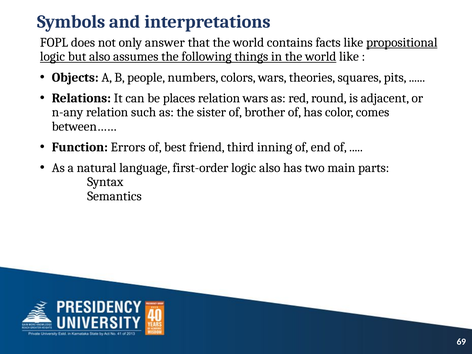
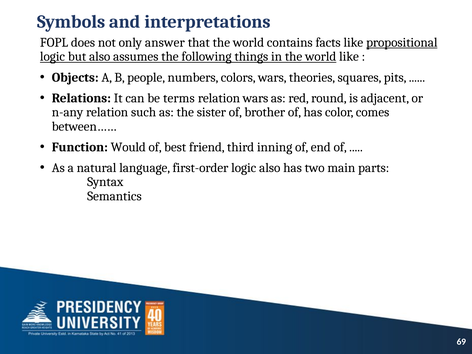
places: places -> terms (179, 98)
Errors: Errors -> Would (128, 147)
